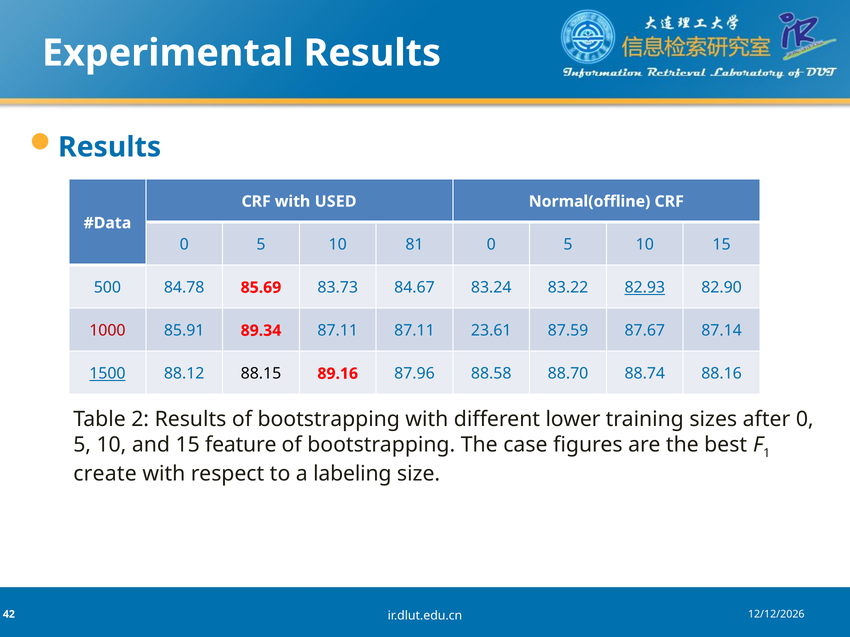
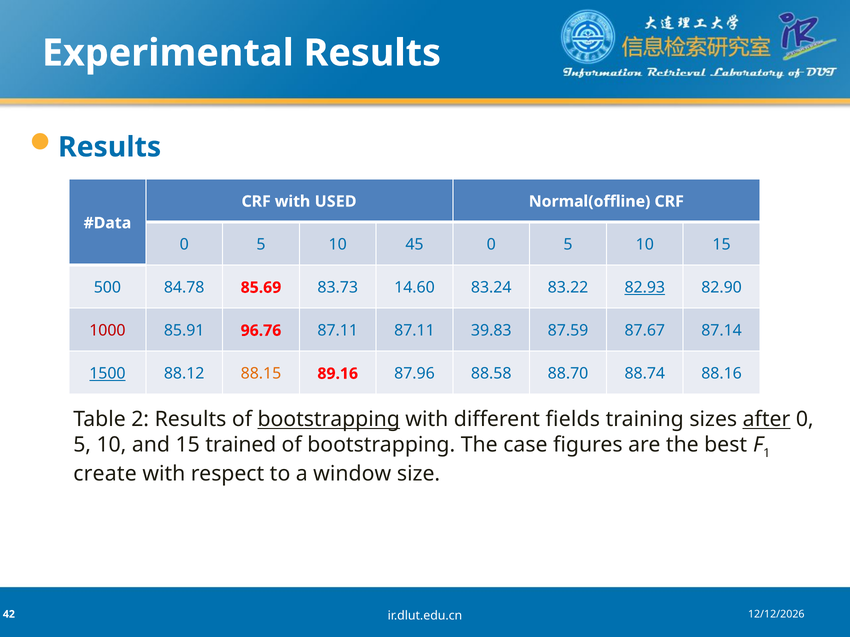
81: 81 -> 45 (414, 245)
84.67: 84.67 -> 14.60 (415, 288)
89.34: 89.34 -> 96.76 (261, 331)
23.61: 23.61 -> 39.83 (491, 331)
88.15 colour: black -> orange (261, 374)
bootstrapping underline: none -> present (329, 420)
lower: lower -> fields (573, 420)
after underline: none -> present (766, 420)
feature: feature -> trained (241, 445)
labeling: labeling -> window (352, 474)
